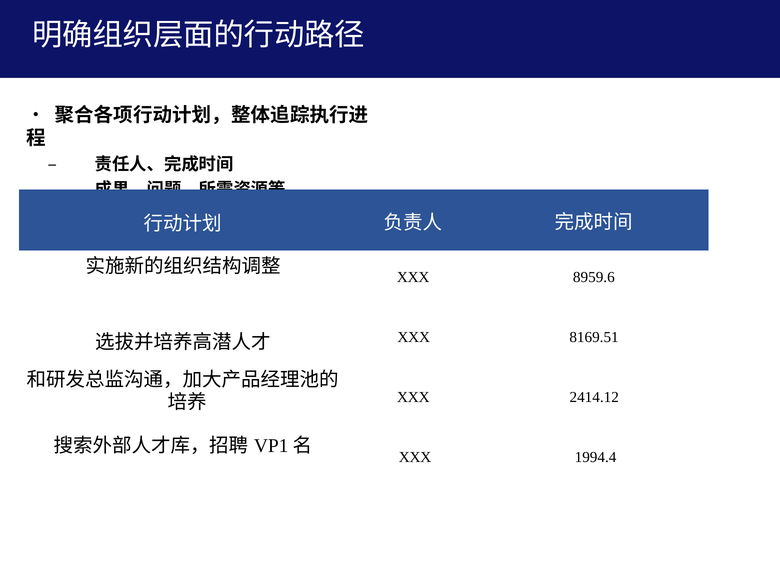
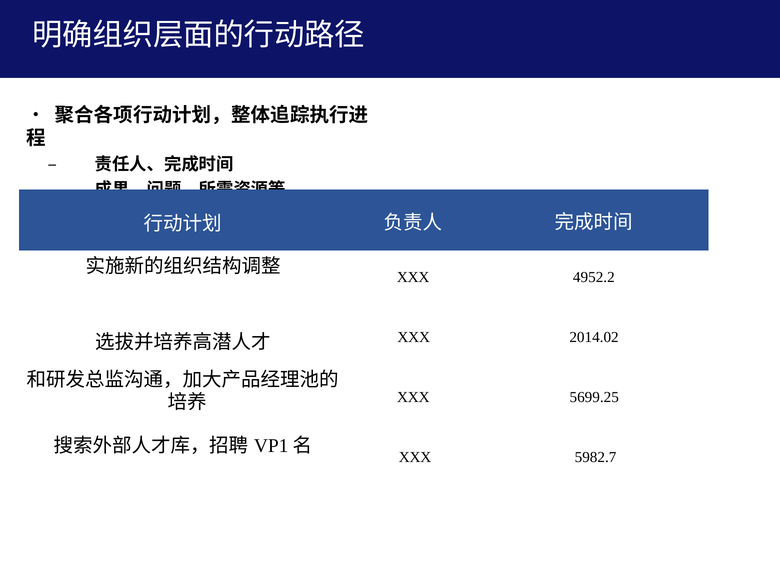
8959.6: 8959.6 -> 4952.2 (594, 277)
8169.51: 8169.51 -> 2014.02 (594, 337)
2414.12: 2414.12 -> 5699.25 (594, 397)
1994.4: 1994.4 -> 5982.7 (596, 457)
